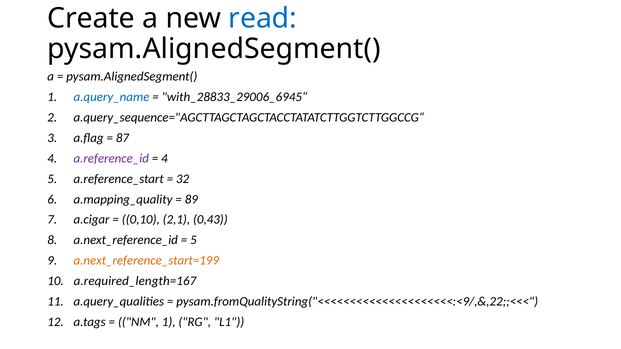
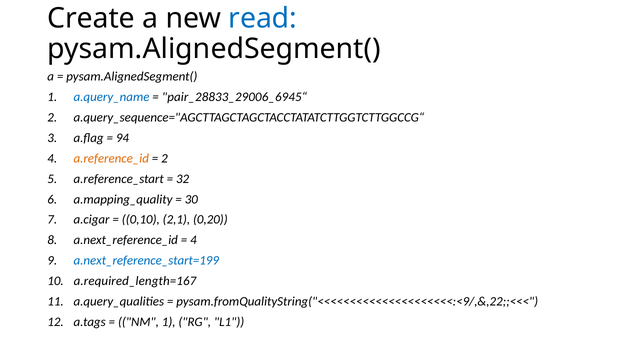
with_28833_29006_6945“: with_28833_29006_6945“ -> pair_28833_29006_6945“ (235, 97)
87: 87 -> 94 (122, 138)
a.reference_id colour: purple -> orange (111, 159)
4: 4 -> 2 (164, 159)
89: 89 -> 30 (191, 199)
0,43: 0,43 -> 0,20 (210, 220)
5: 5 -> 4 (193, 240)
a.next_reference_start=199 colour: orange -> blue (146, 261)
